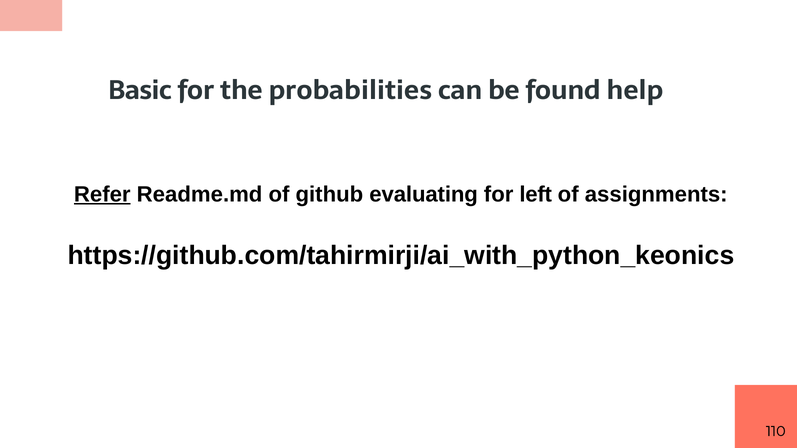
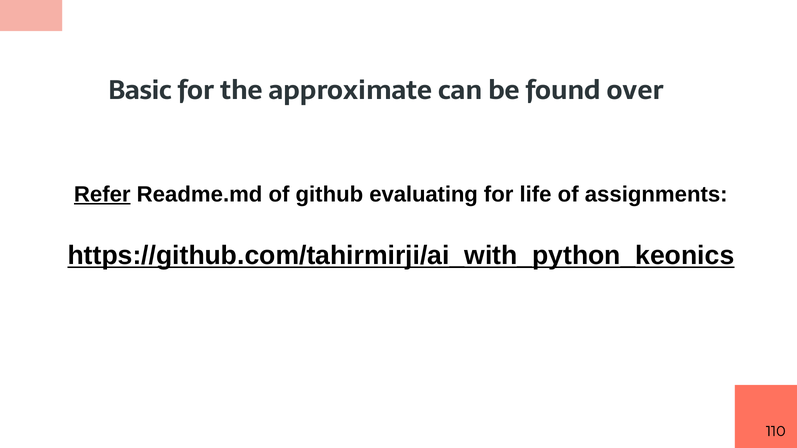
probabilities: probabilities -> approximate (350, 91)
help: help -> over (635, 91)
left: left -> life (536, 194)
https://github.com/tahirmirji/ai_with_python_keonics underline: none -> present (401, 256)
